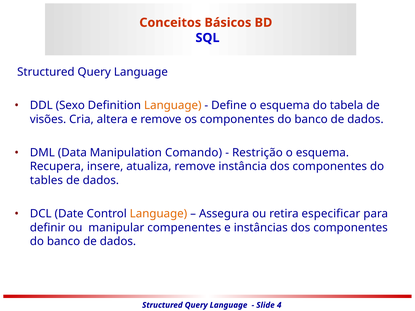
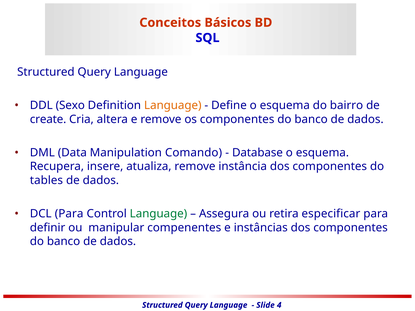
tabela: tabela -> bairro (346, 106)
visões: visões -> create (48, 119)
Restrição: Restrição -> Database (257, 153)
DCL Date: Date -> Para (69, 214)
Language colour: orange -> green (158, 214)
